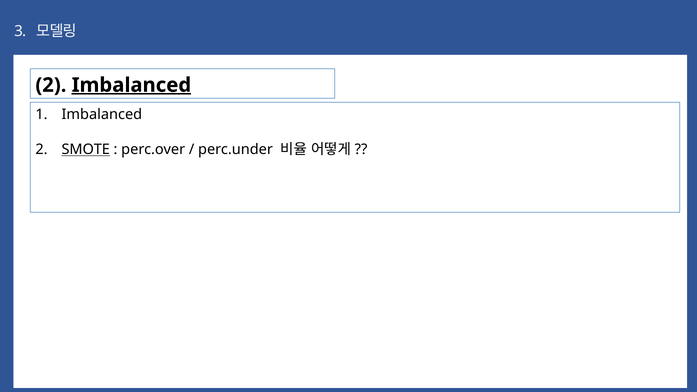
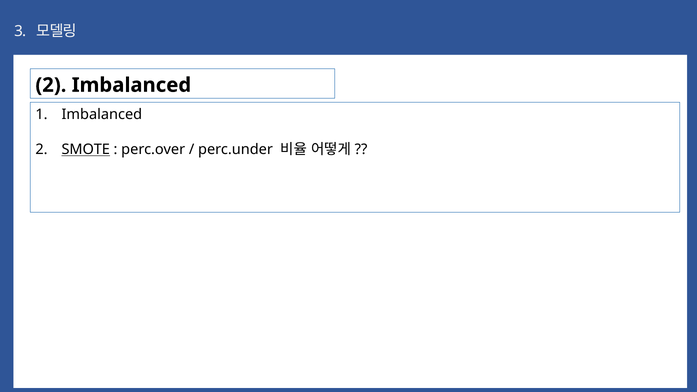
Imbalanced underline: present -> none (131, 85)
